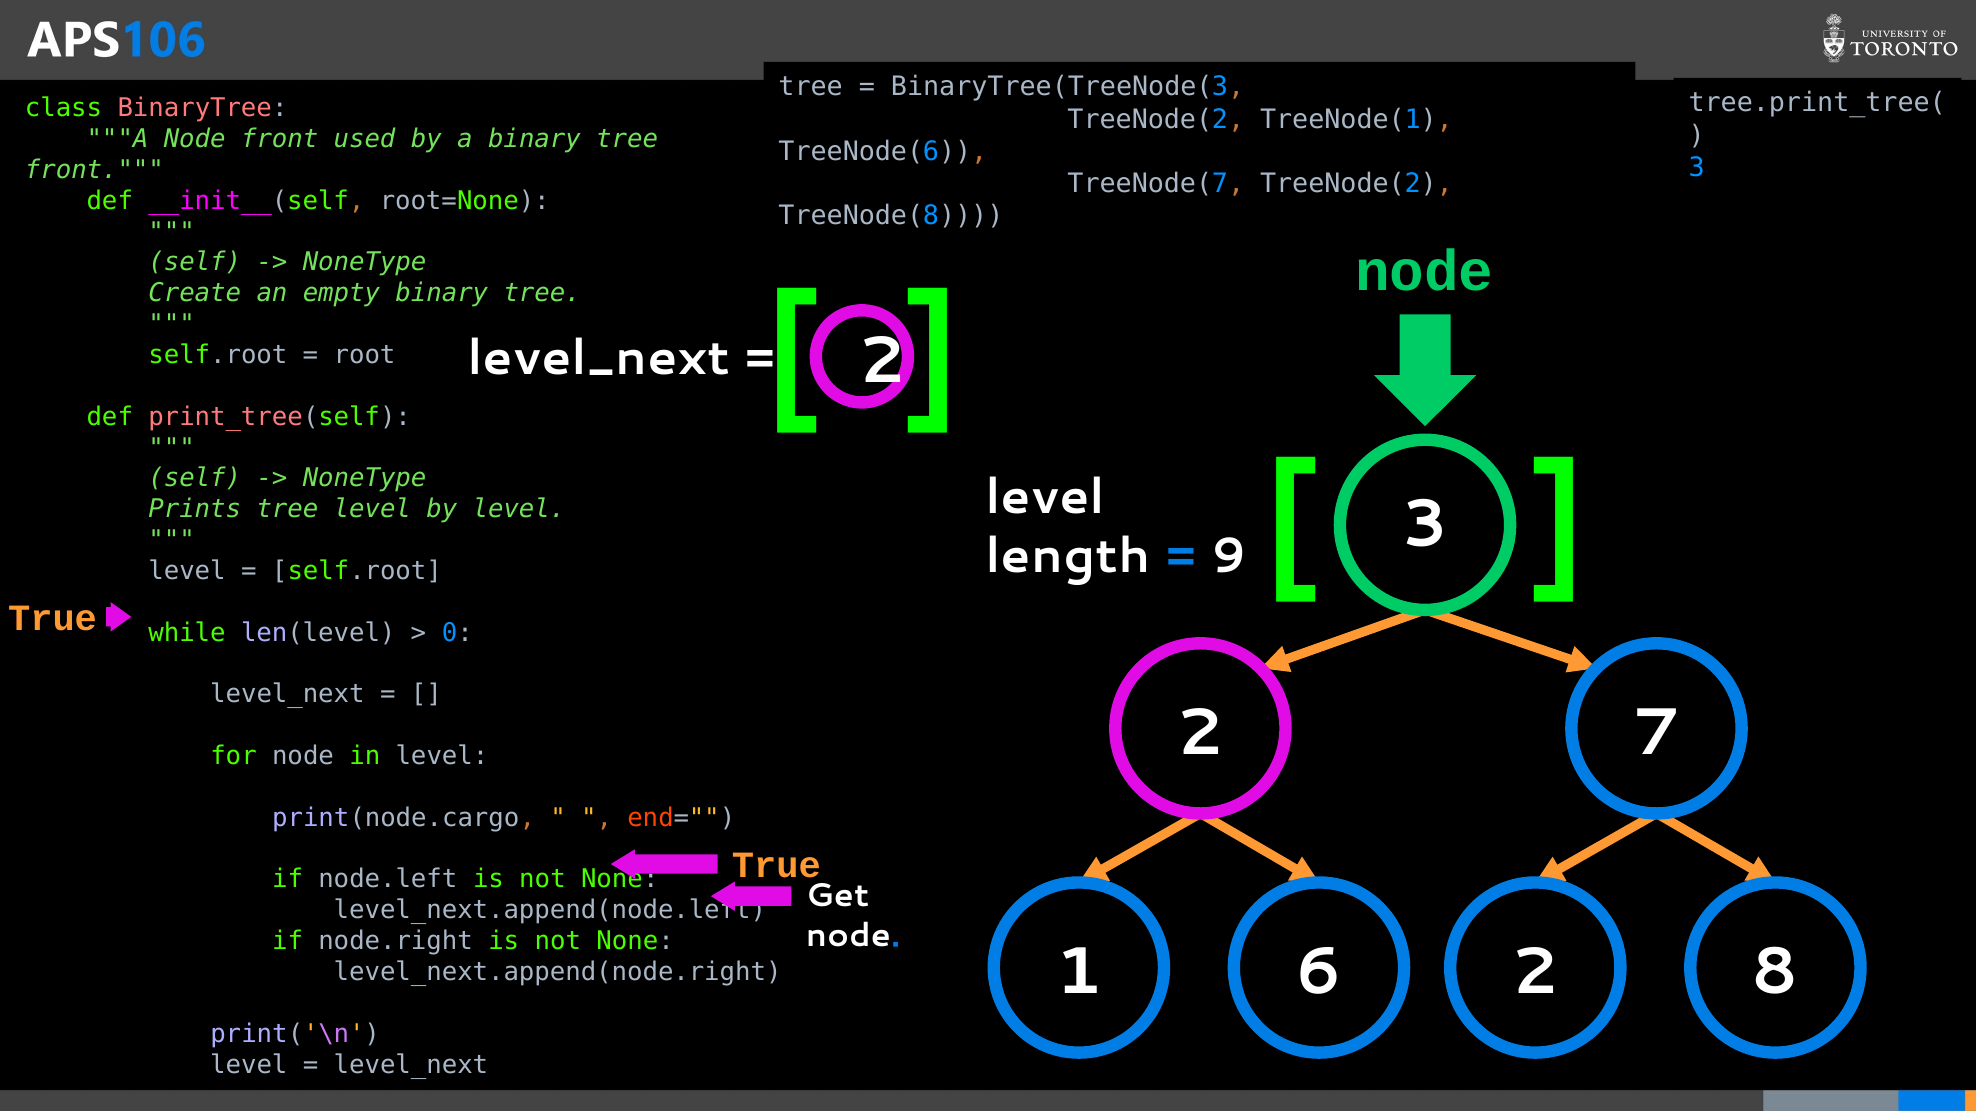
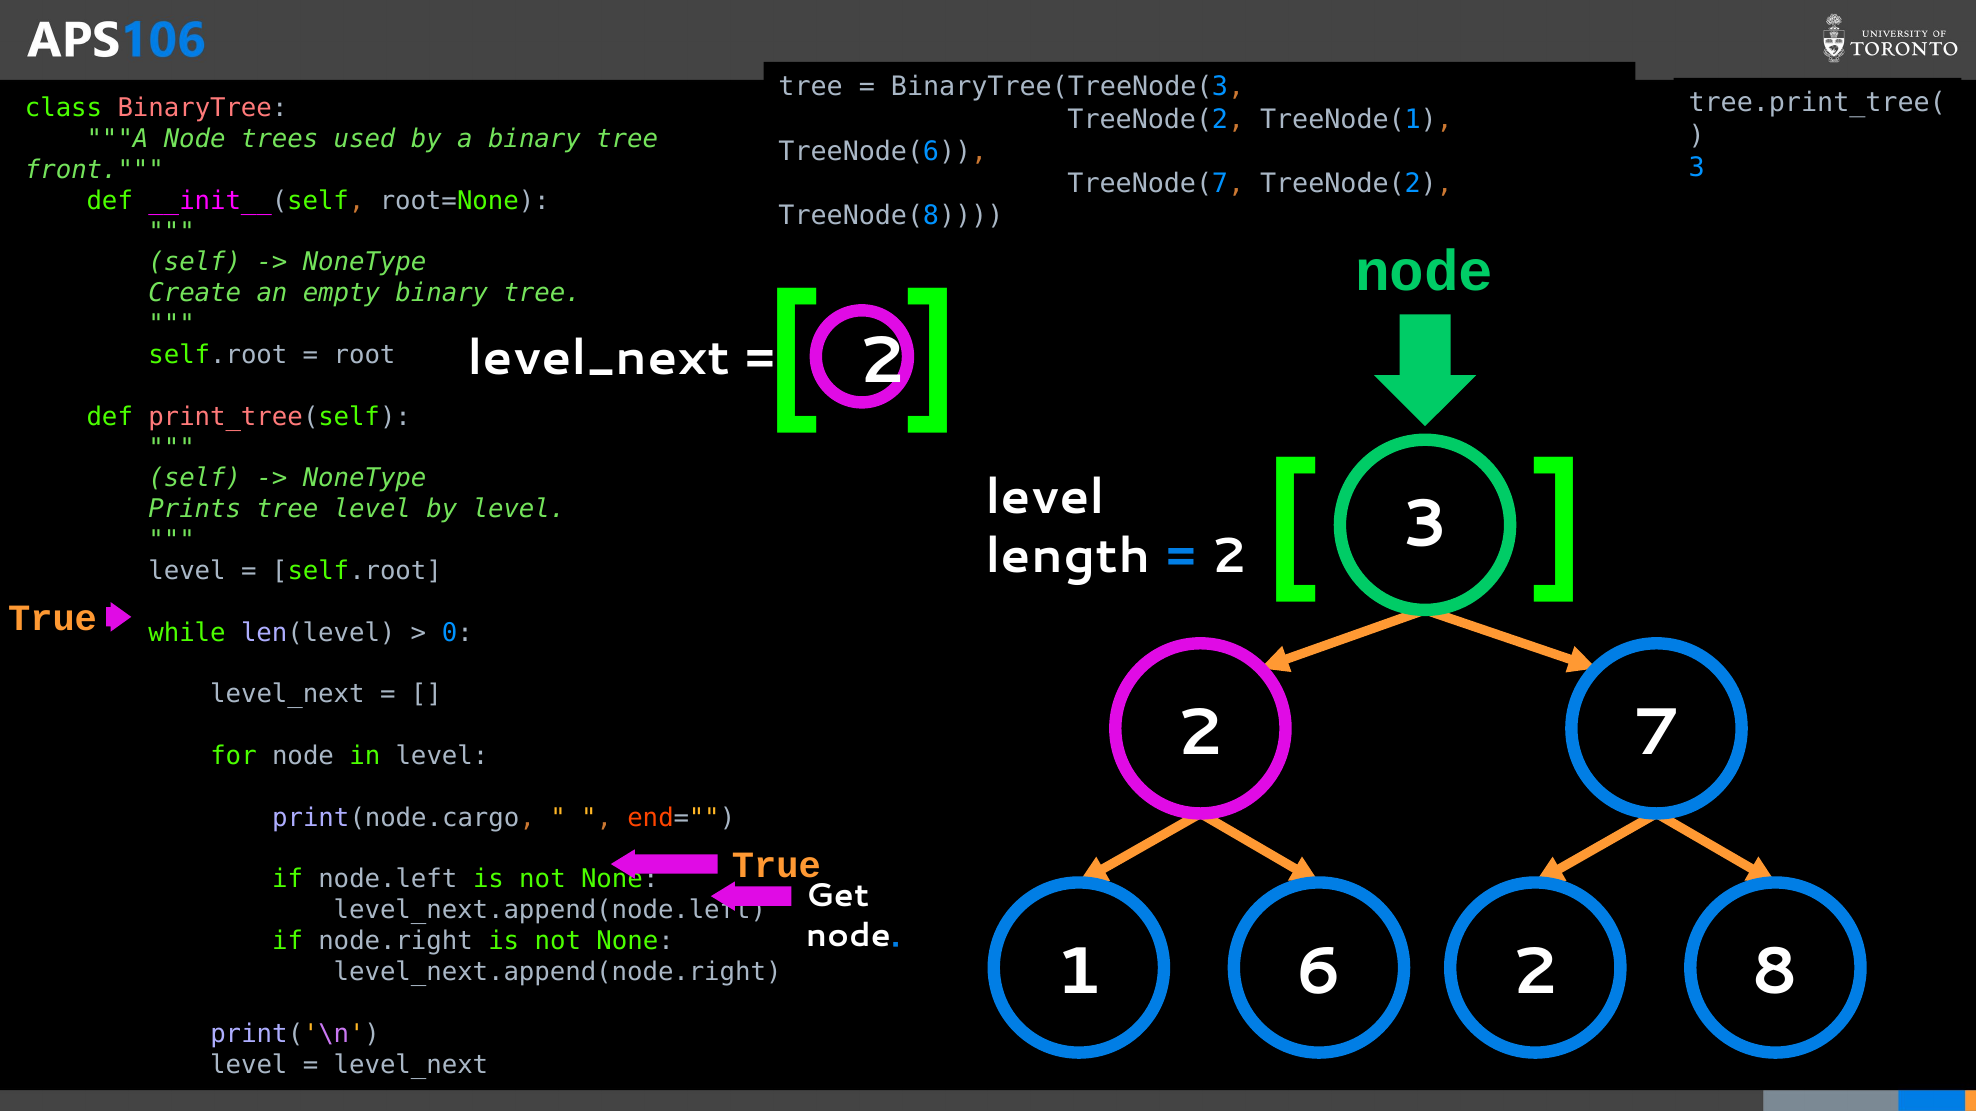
Node front: front -> trees (280, 139)
9: 9 -> 2 (1229, 557)
